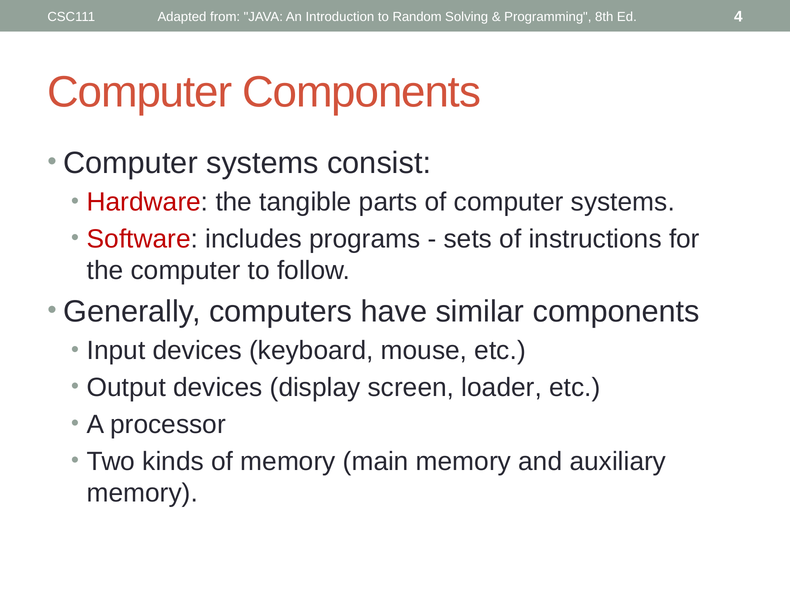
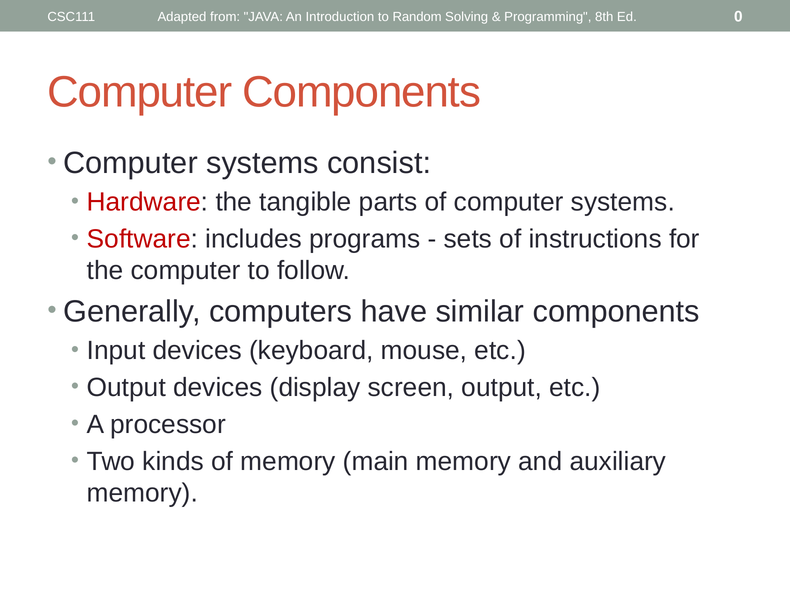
4: 4 -> 0 (738, 17)
screen loader: loader -> output (502, 387)
